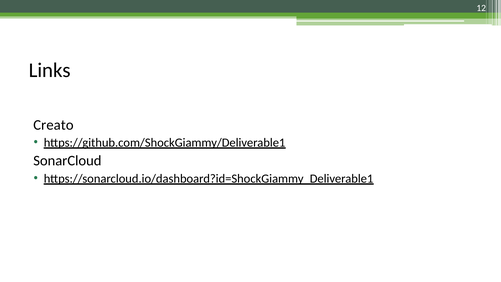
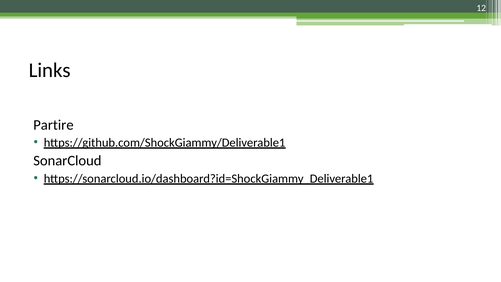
Creato: Creato -> Partire (53, 125)
